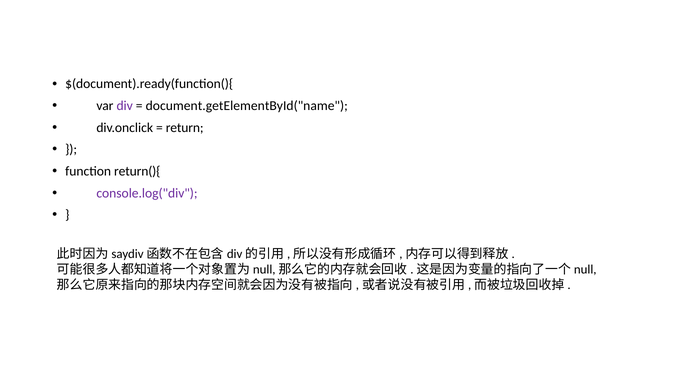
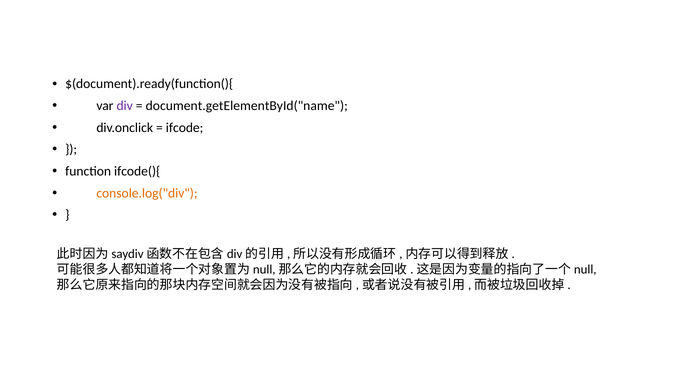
return: return -> ifcode (185, 128)
return(){: return(){ -> ifcode(){ (137, 171)
console.log("div colour: purple -> orange (147, 193)
